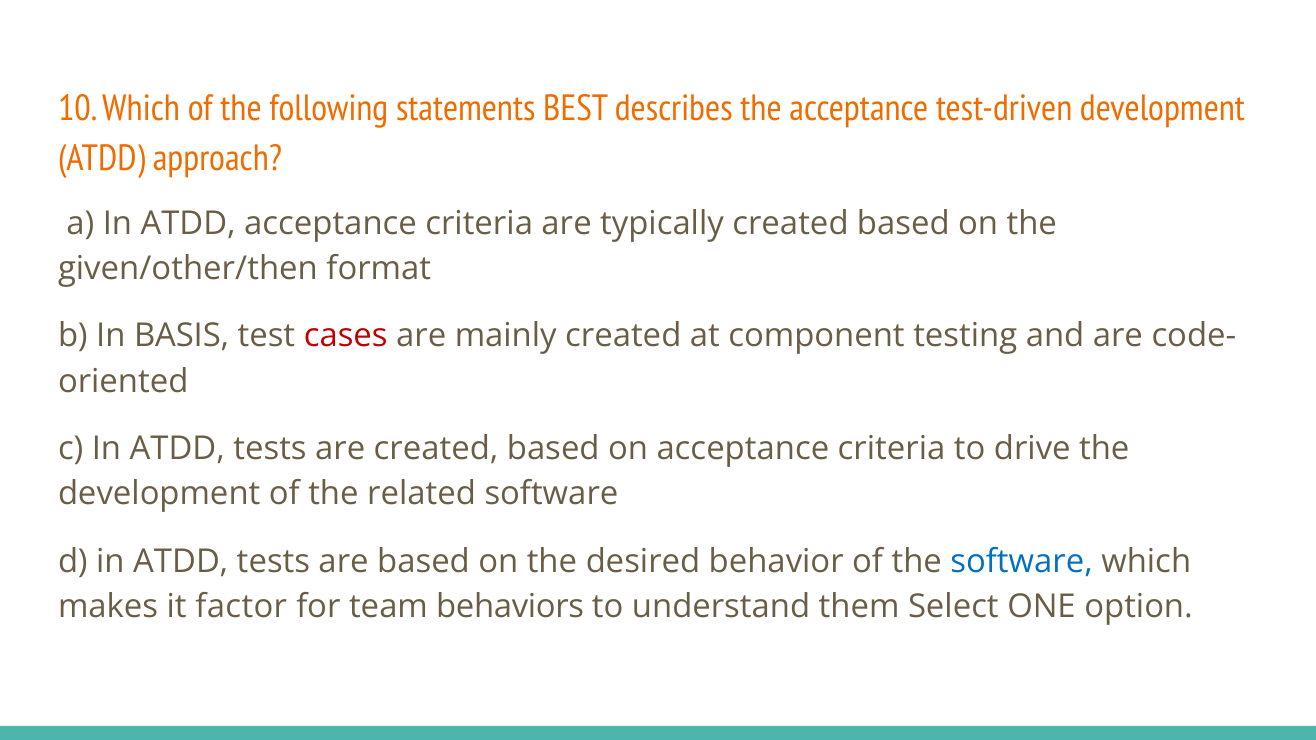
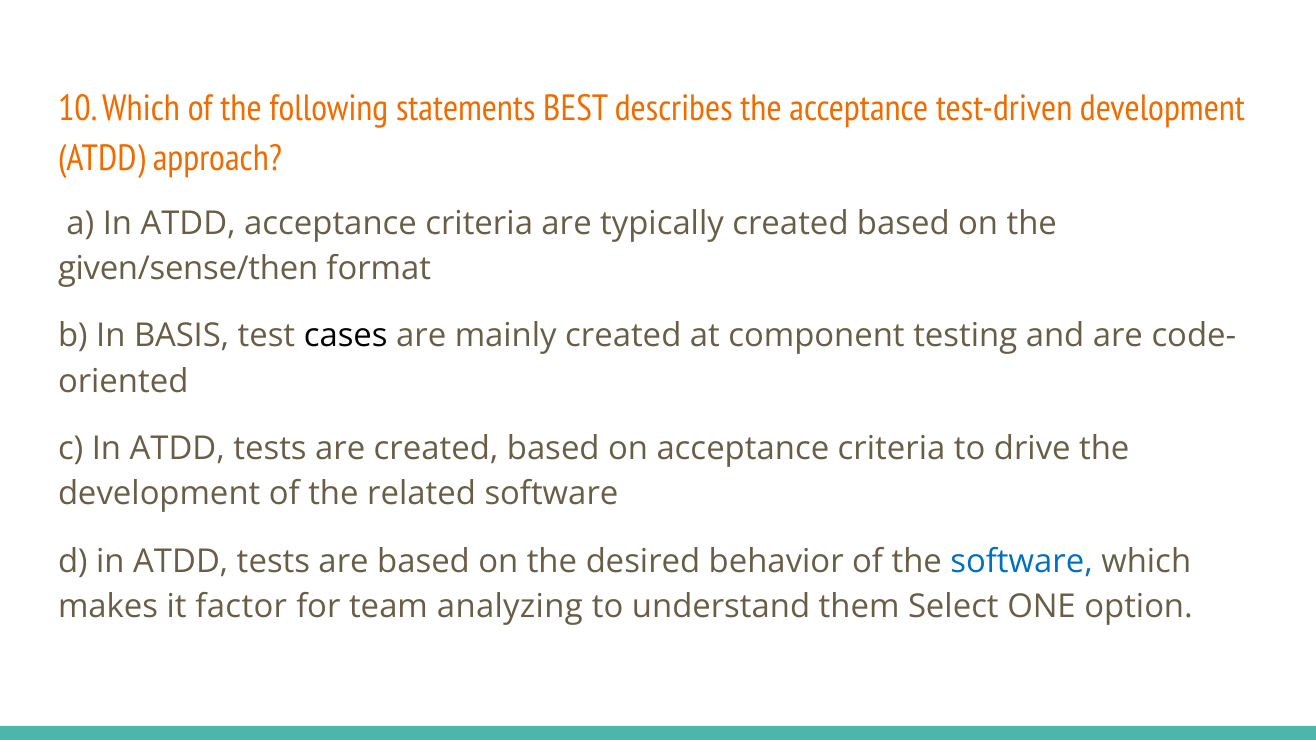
given/other/then: given/other/then -> given/sense/then (188, 269)
cases colour: red -> black (346, 336)
behaviors: behaviors -> analyzing (510, 607)
